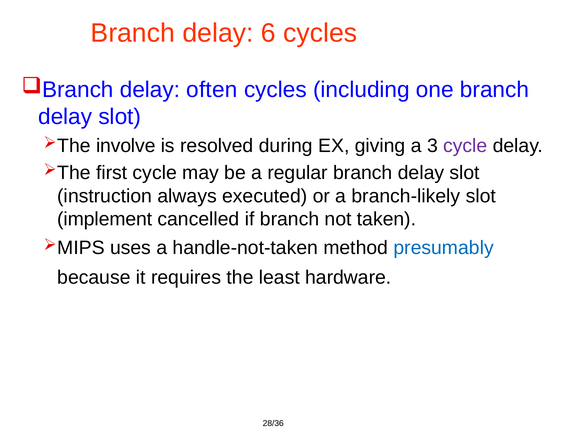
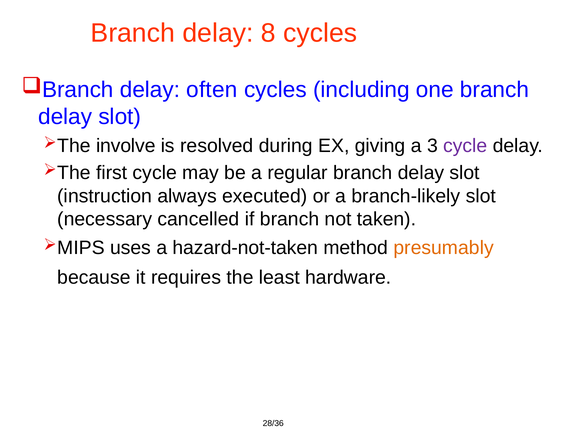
6: 6 -> 8 (268, 33)
implement: implement -> necessary (105, 219)
handle-not-taken: handle-not-taken -> hazard-not-taken (245, 248)
presumably colour: blue -> orange (444, 248)
